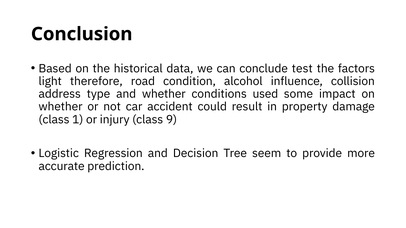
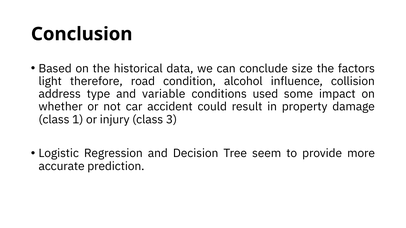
test: test -> size (302, 69)
and whether: whether -> variable (164, 94)
9: 9 -> 3 (171, 120)
